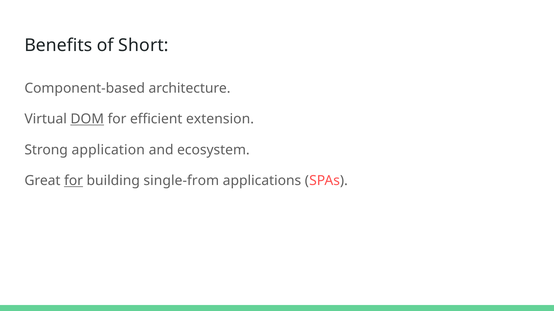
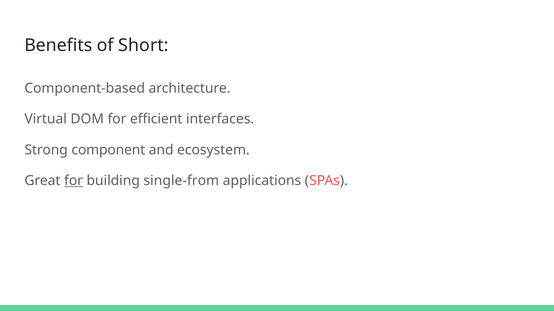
DOM underline: present -> none (87, 119)
extension: extension -> interfaces (220, 119)
application: application -> component (108, 150)
